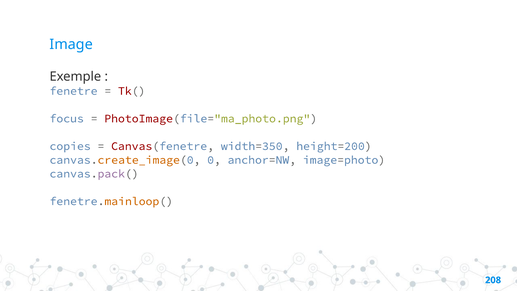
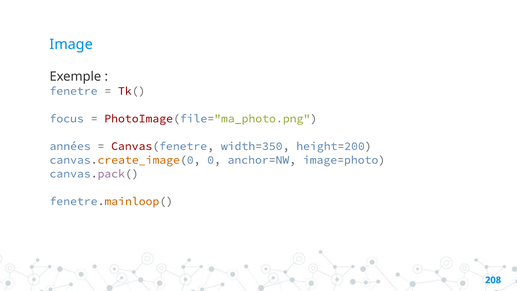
copies: copies -> années (70, 146)
